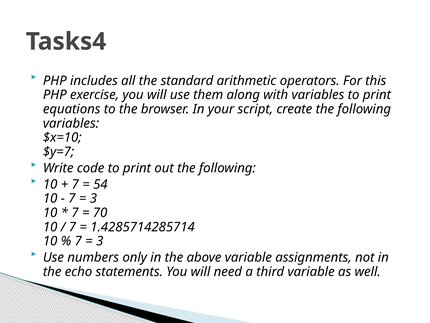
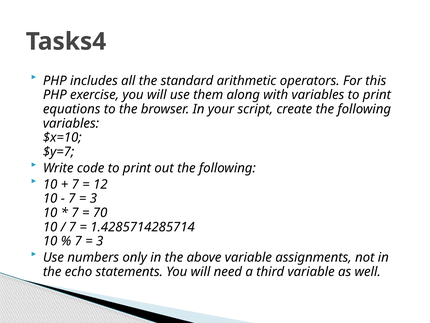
54: 54 -> 12 (100, 184)
